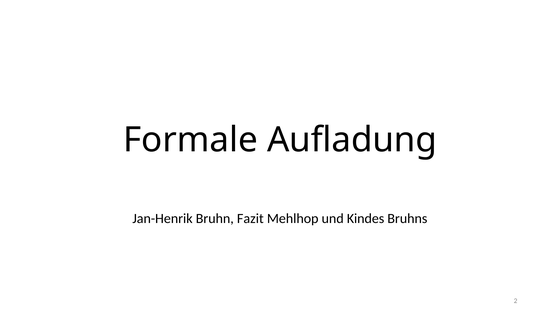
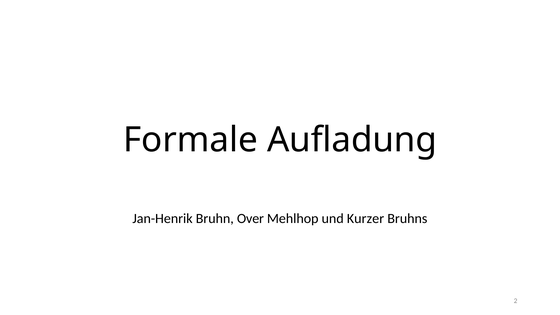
Fazit: Fazit -> Over (250, 219)
Kindes: Kindes -> Kurzer (365, 219)
